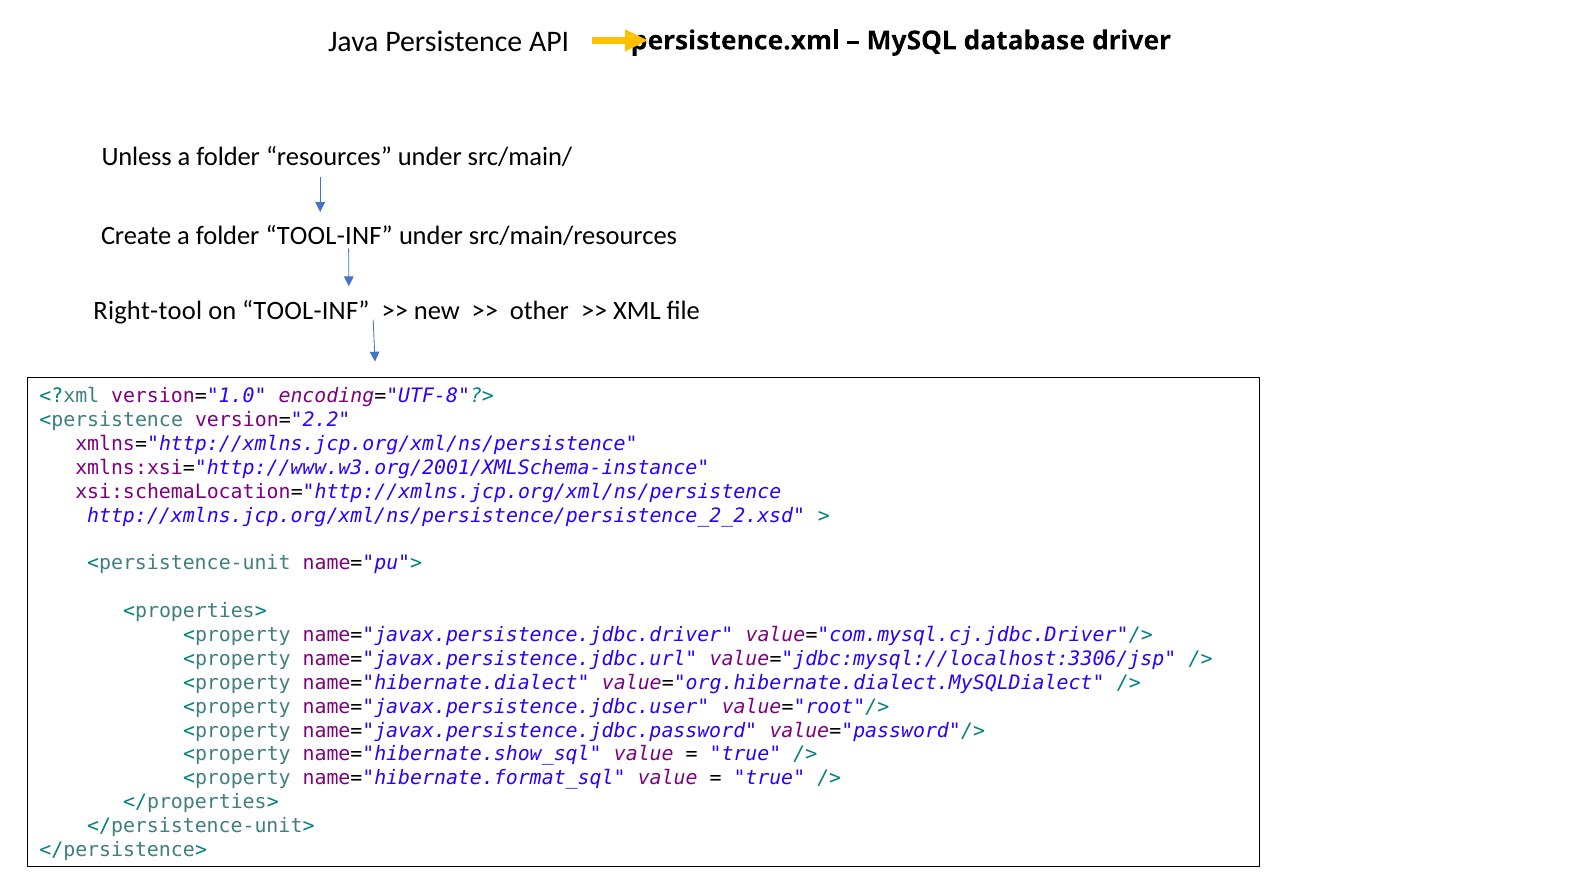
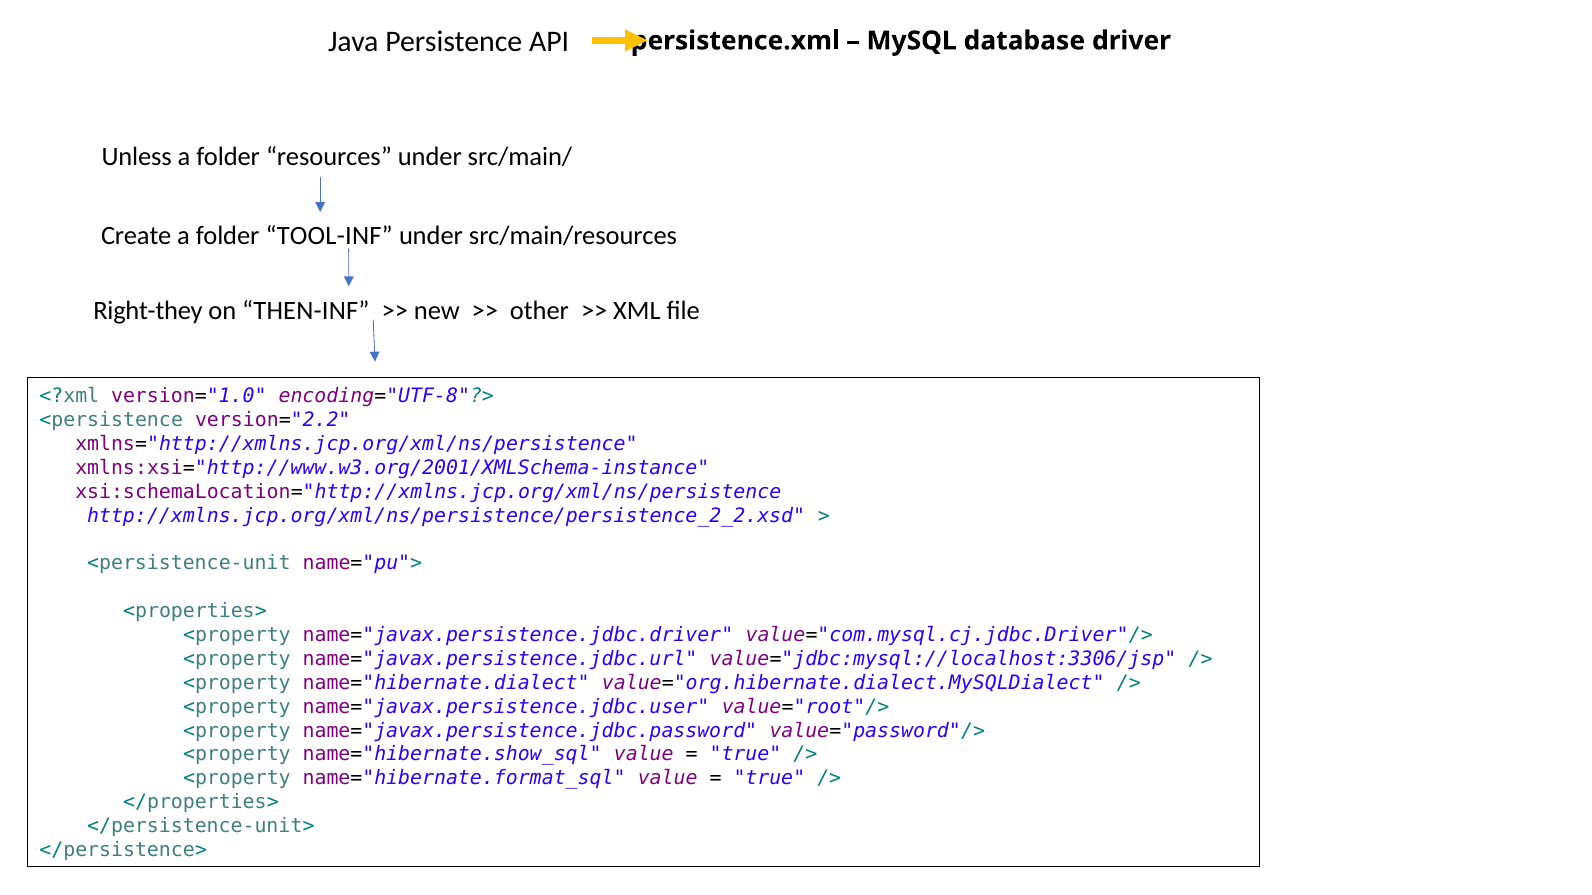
Right-tool: Right-tool -> Right-they (148, 311)
on TOOL-INF: TOOL-INF -> THEN-INF (306, 311)
